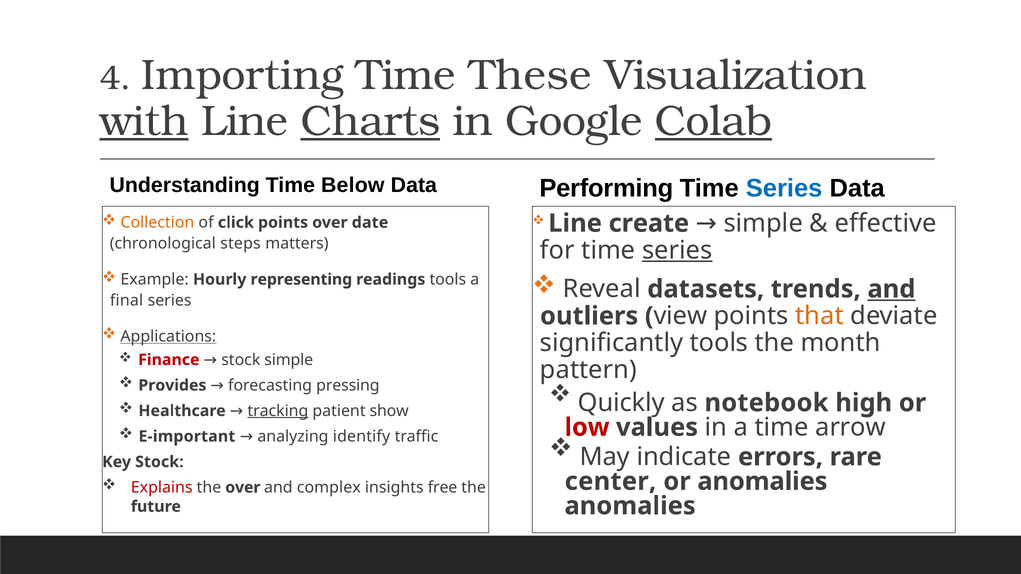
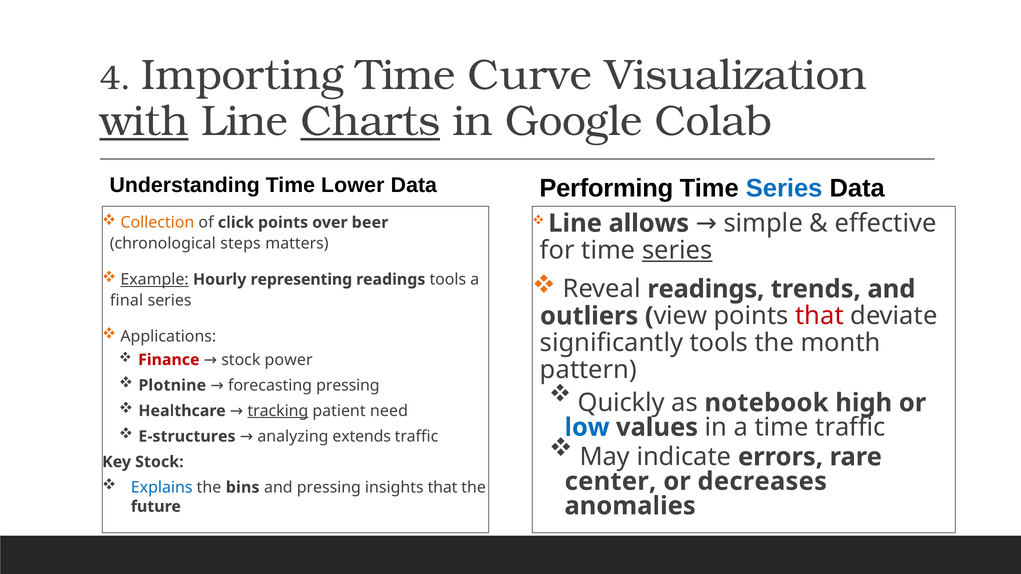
These: These -> Curve (530, 75)
Colab underline: present -> none (714, 121)
Below: Below -> Lower (353, 186)
date: date -> beer (370, 223)
create: create -> allows (649, 223)
Example underline: none -> present (155, 280)
Reveal datasets: datasets -> readings (706, 289)
and underline: present -> none (891, 289)
that colour: orange -> red (820, 316)
Applications underline: present -> none (168, 337)
stock simple: simple -> power (289, 360)
Provides: Provides -> Plotnine (172, 386)
show: show -> need (389, 411)
low colour: red -> blue (587, 428)
time arrow: arrow -> traffic (851, 428)
E-important: E-important -> E-structures (187, 437)
identify: identify -> extends (362, 437)
or anomalies: anomalies -> decreases (762, 482)
Explains colour: red -> blue (162, 488)
the over: over -> bins (243, 488)
and complex: complex -> pressing (329, 488)
insights free: free -> that (443, 488)
